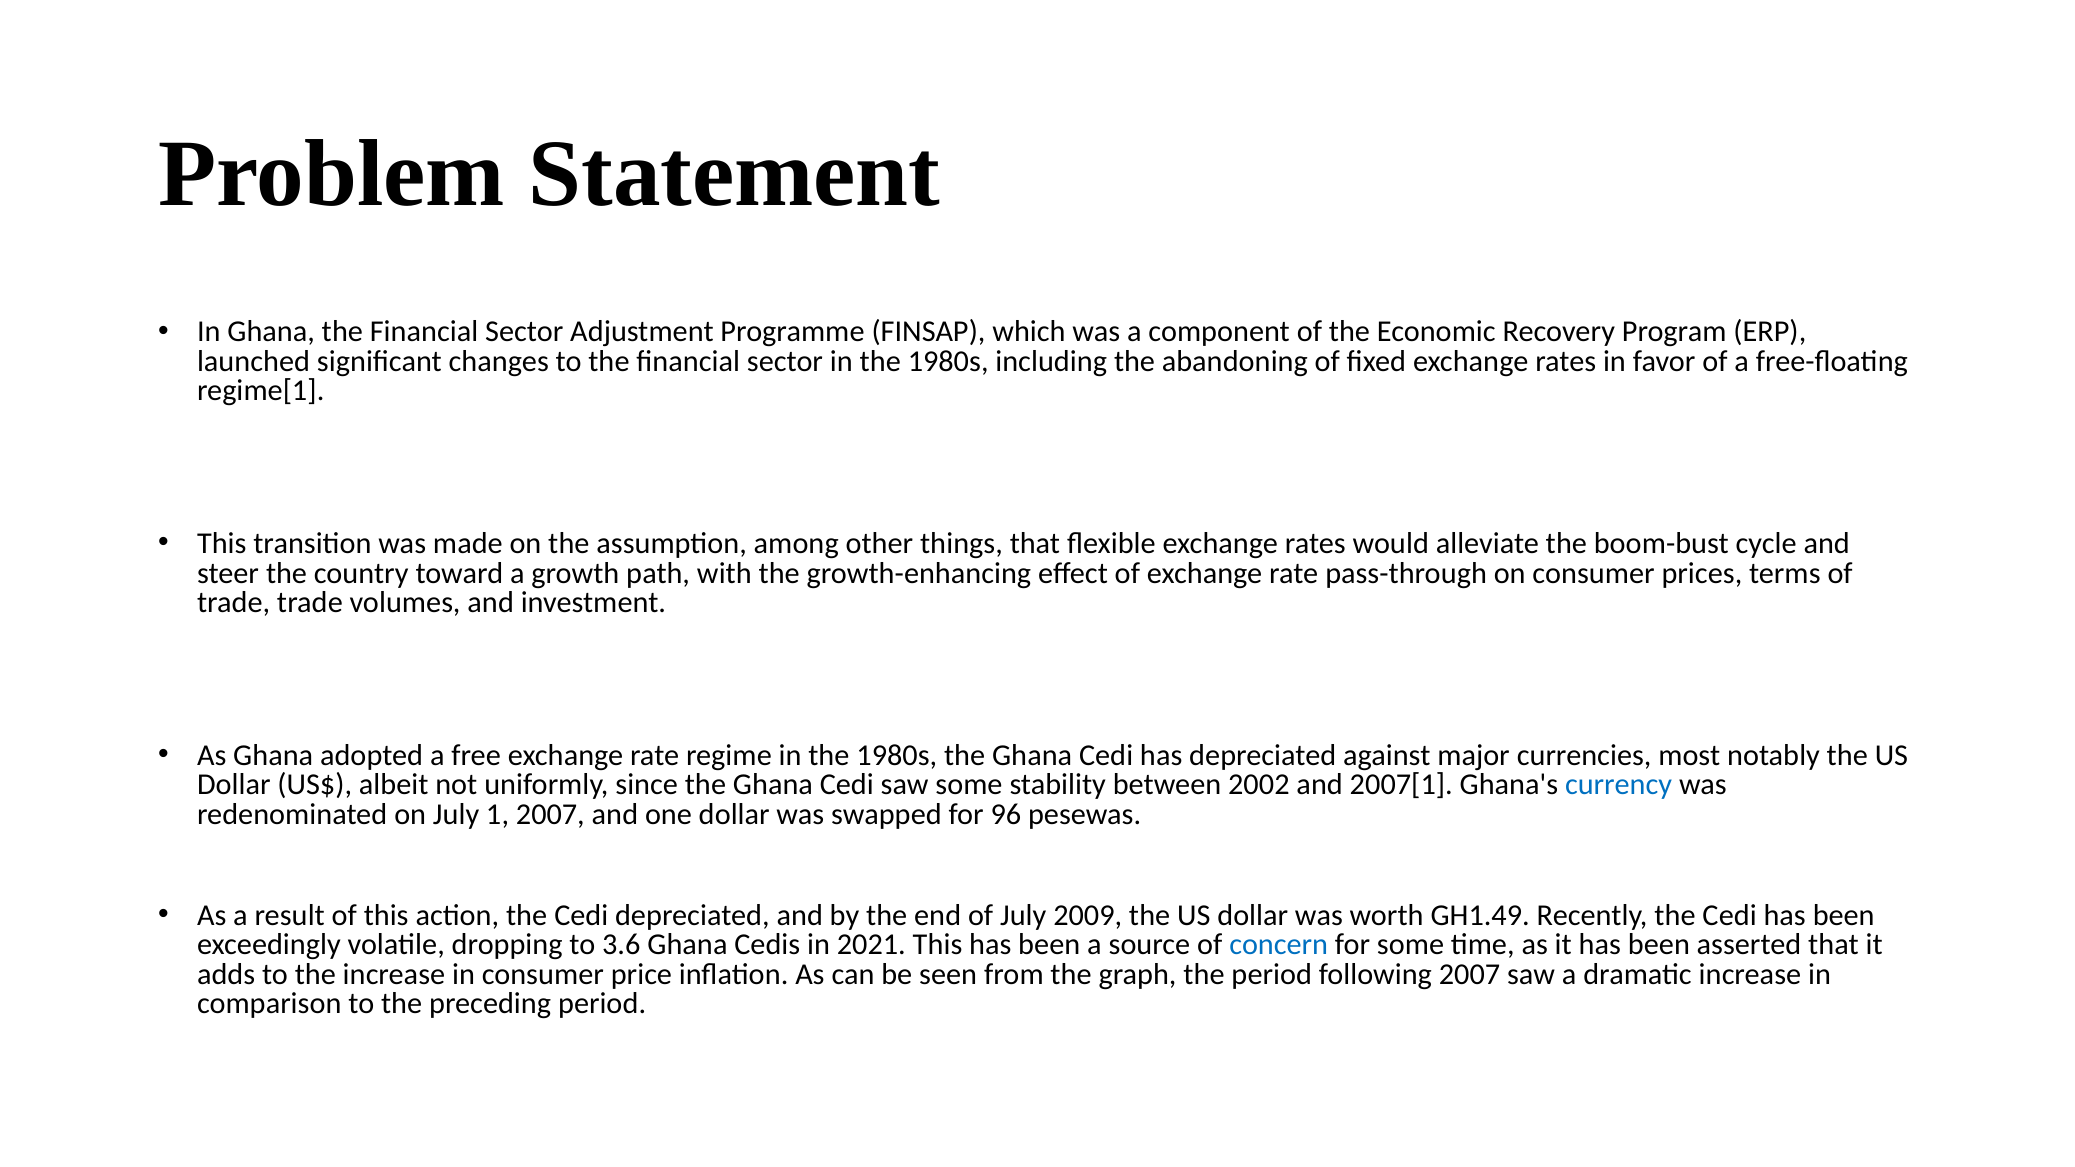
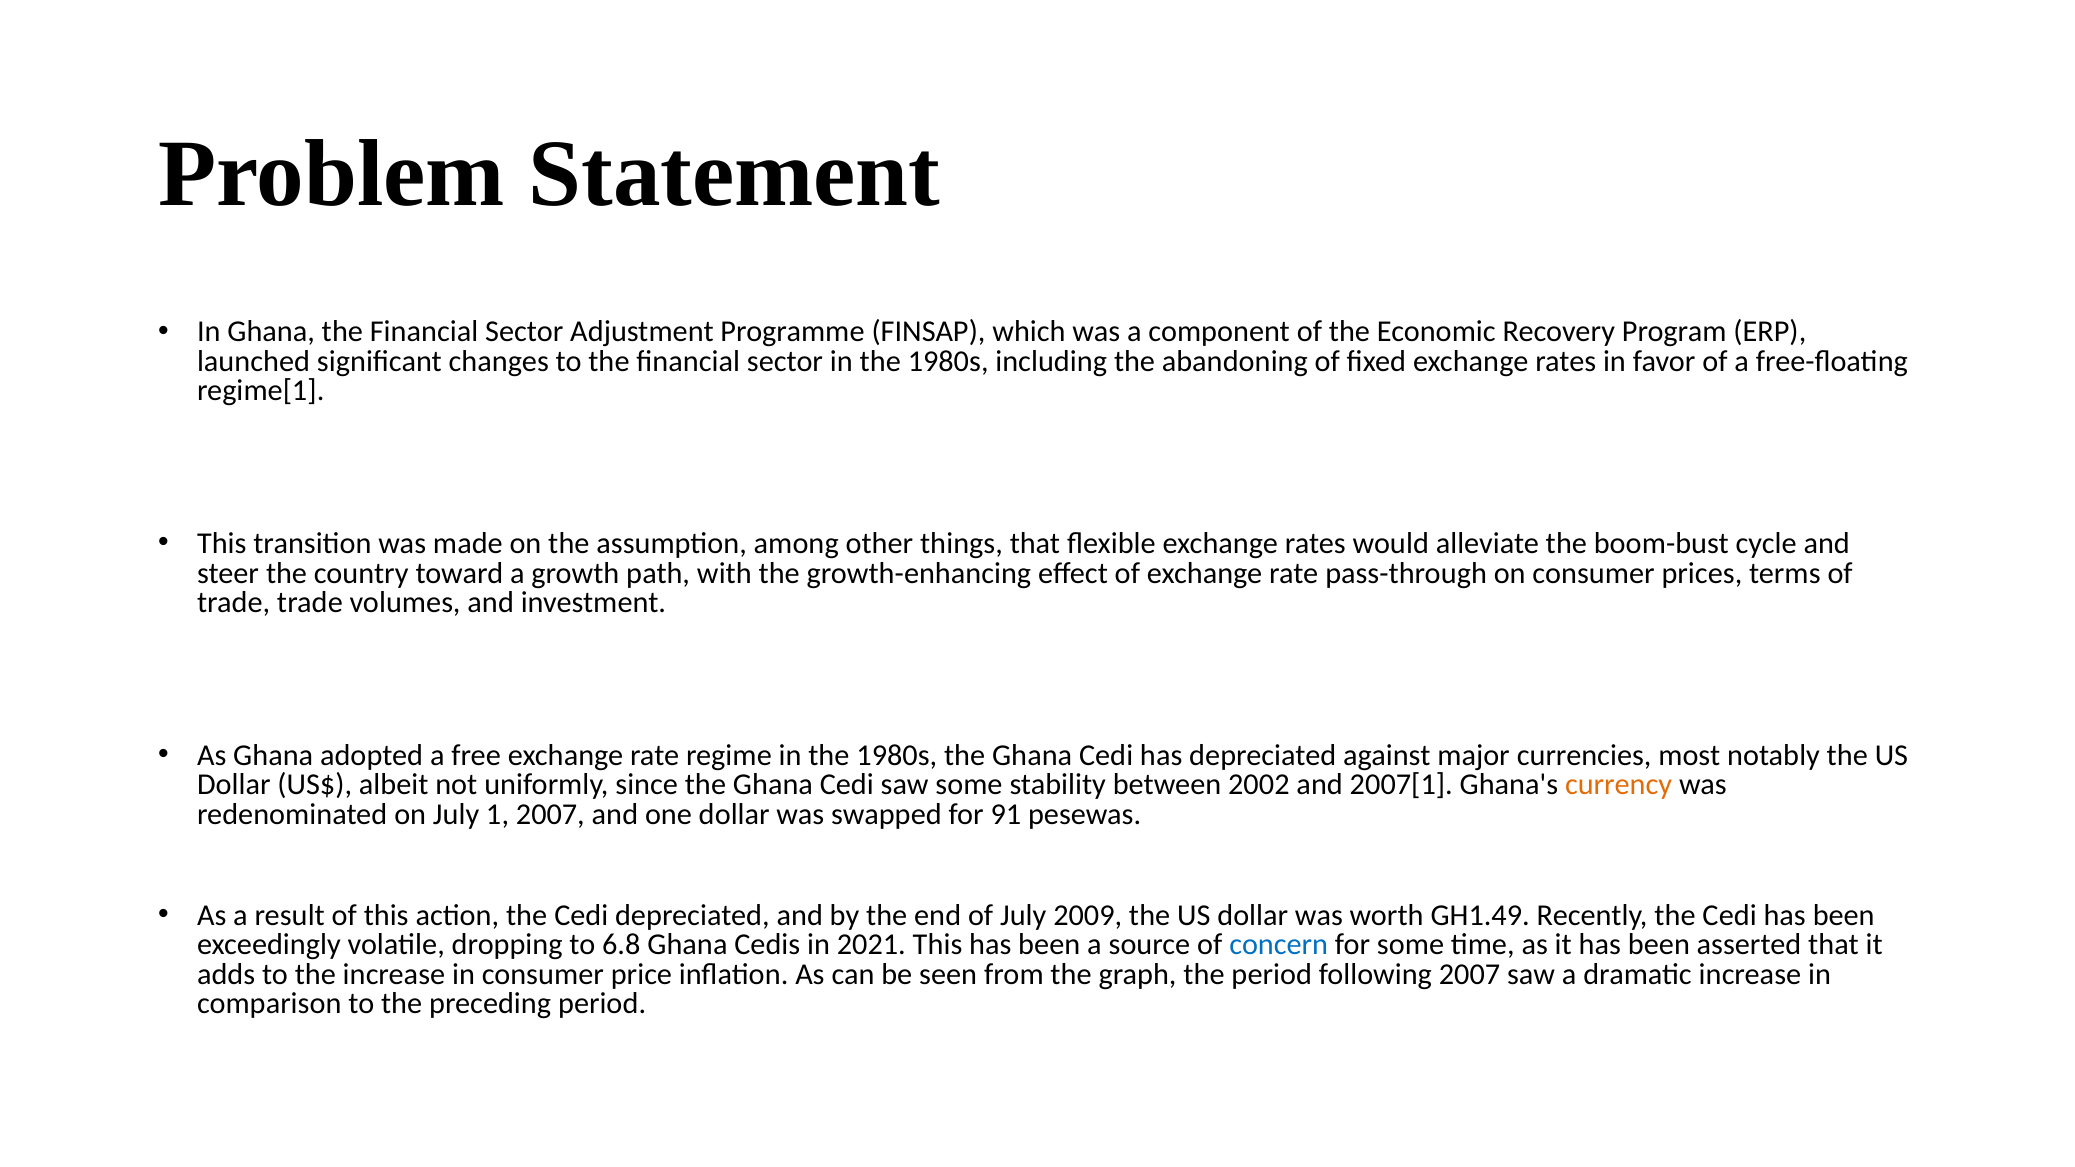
currency colour: blue -> orange (1619, 785)
96: 96 -> 91 (1006, 814)
3.6: 3.6 -> 6.8 (621, 945)
